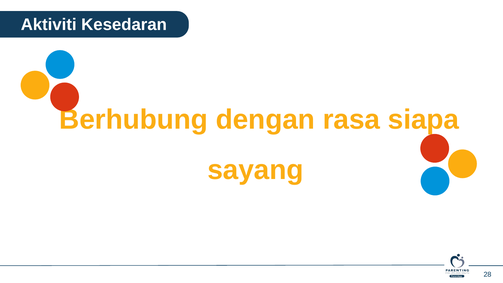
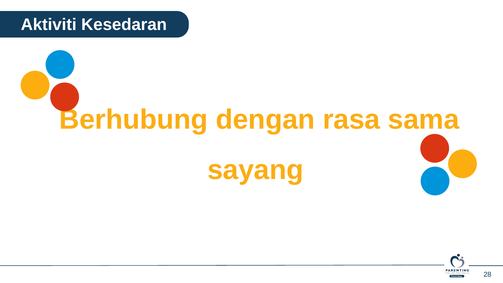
siapa: siapa -> sama (424, 119)
